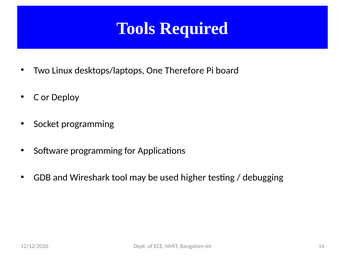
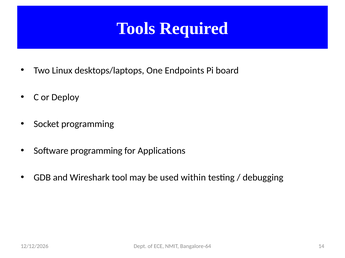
Therefore: Therefore -> Endpoints (184, 71)
higher: higher -> within (193, 178)
